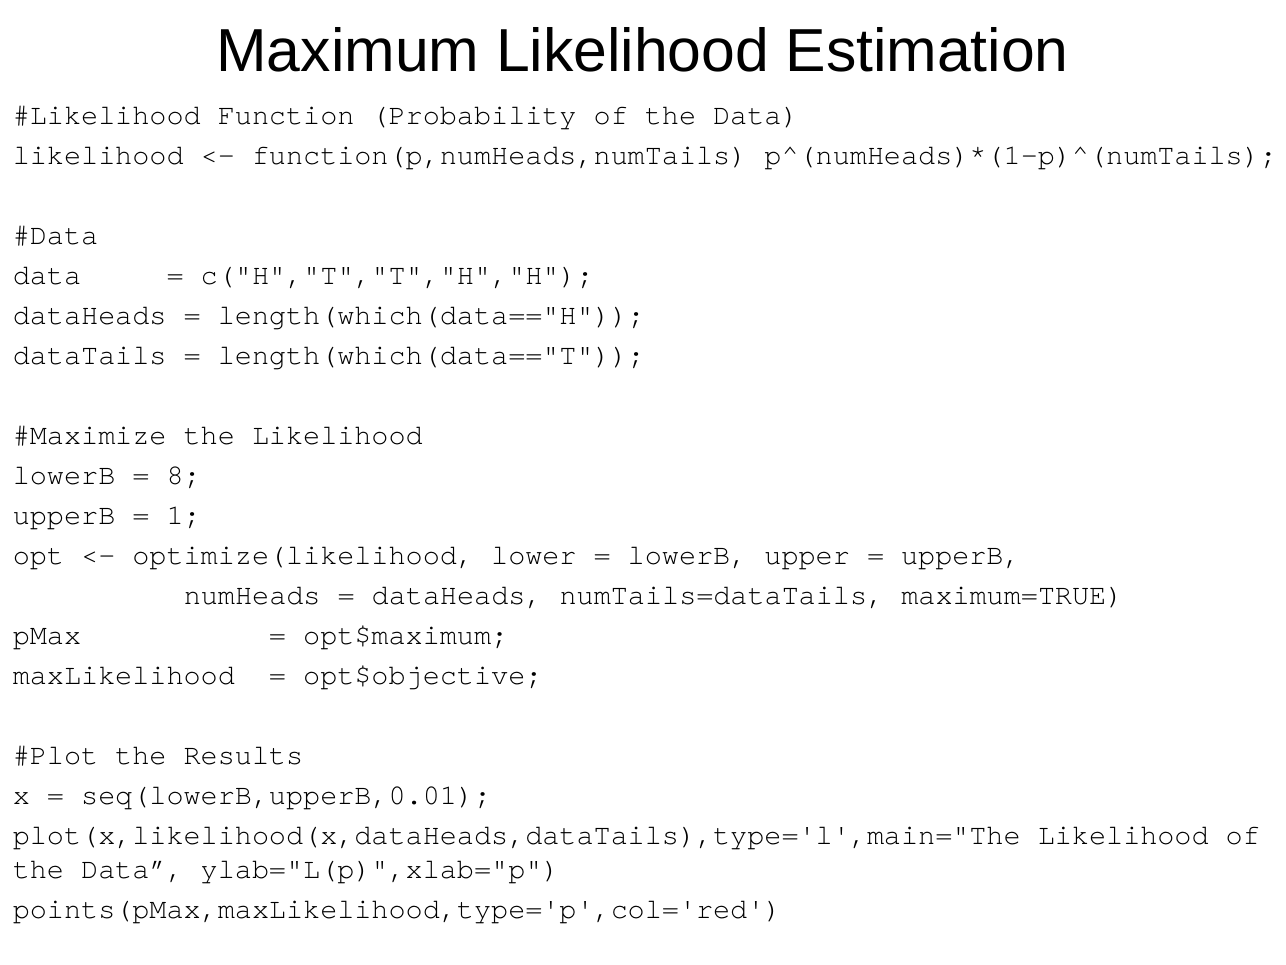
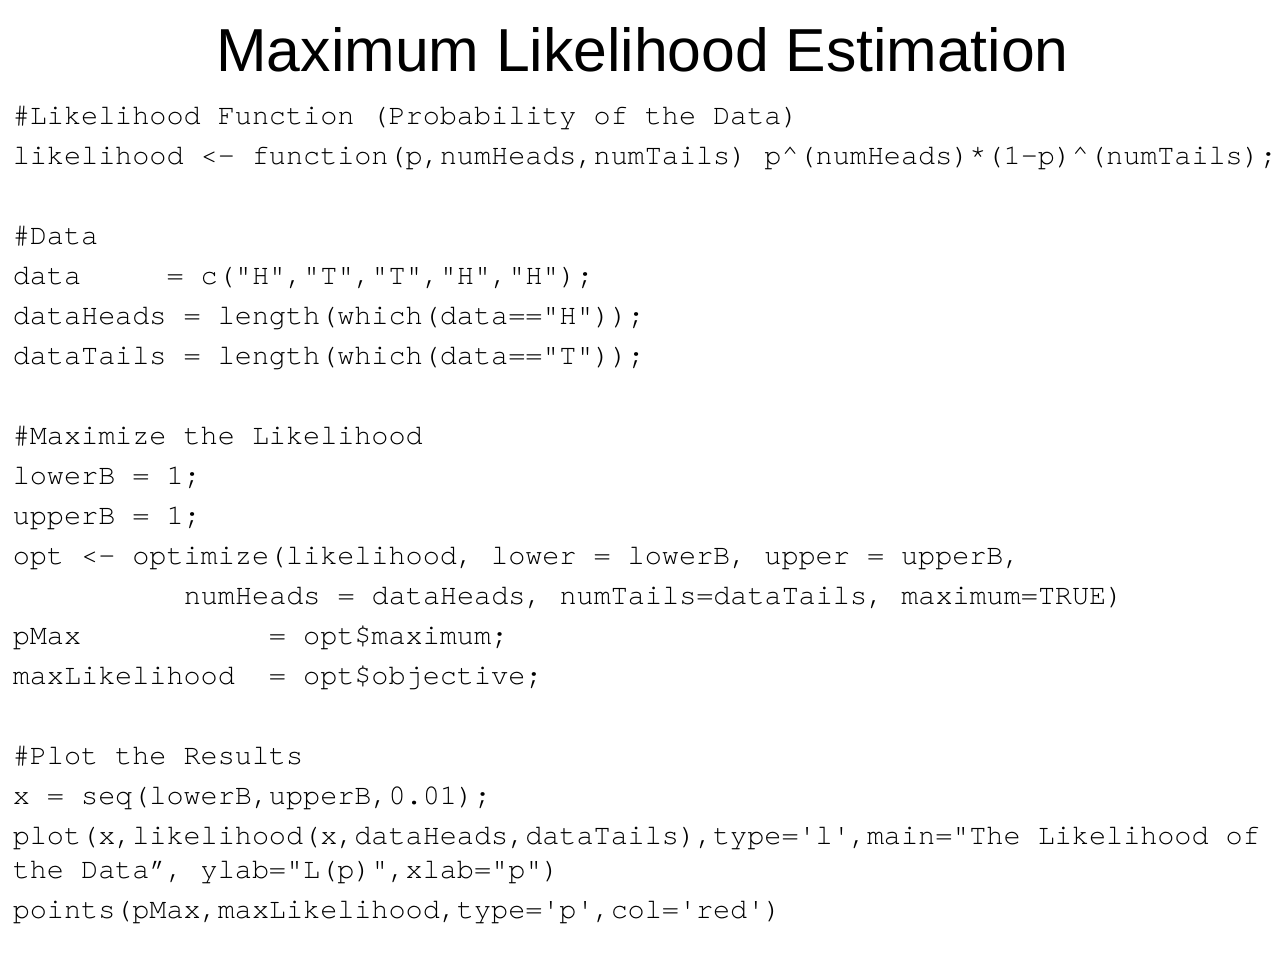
8: 8 -> 1 (184, 475)
